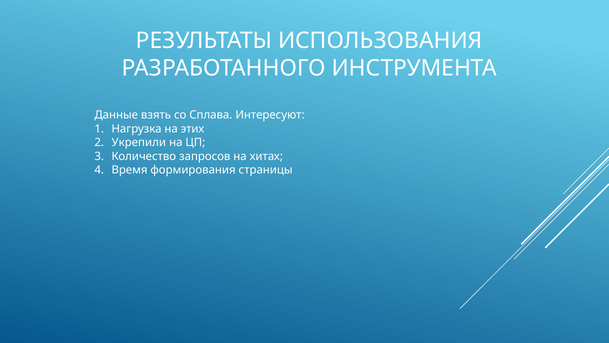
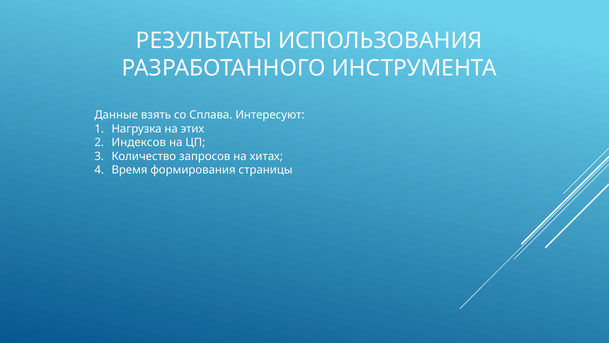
Укрепили: Укрепили -> Индексов (139, 142)
